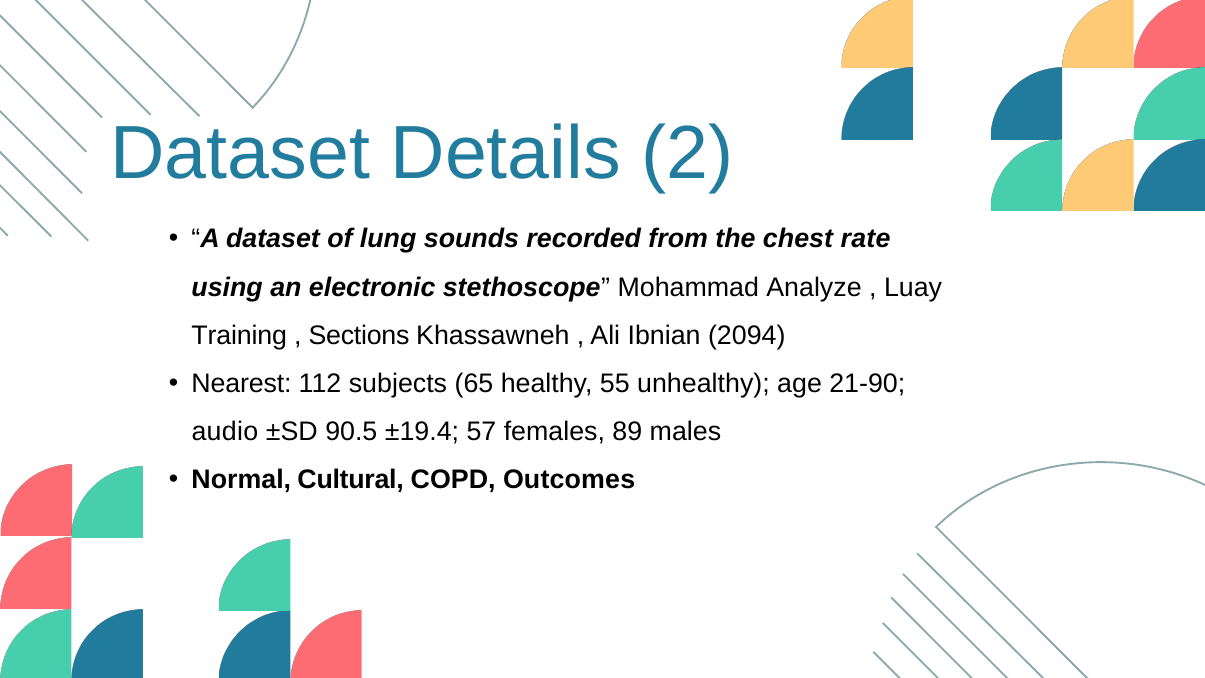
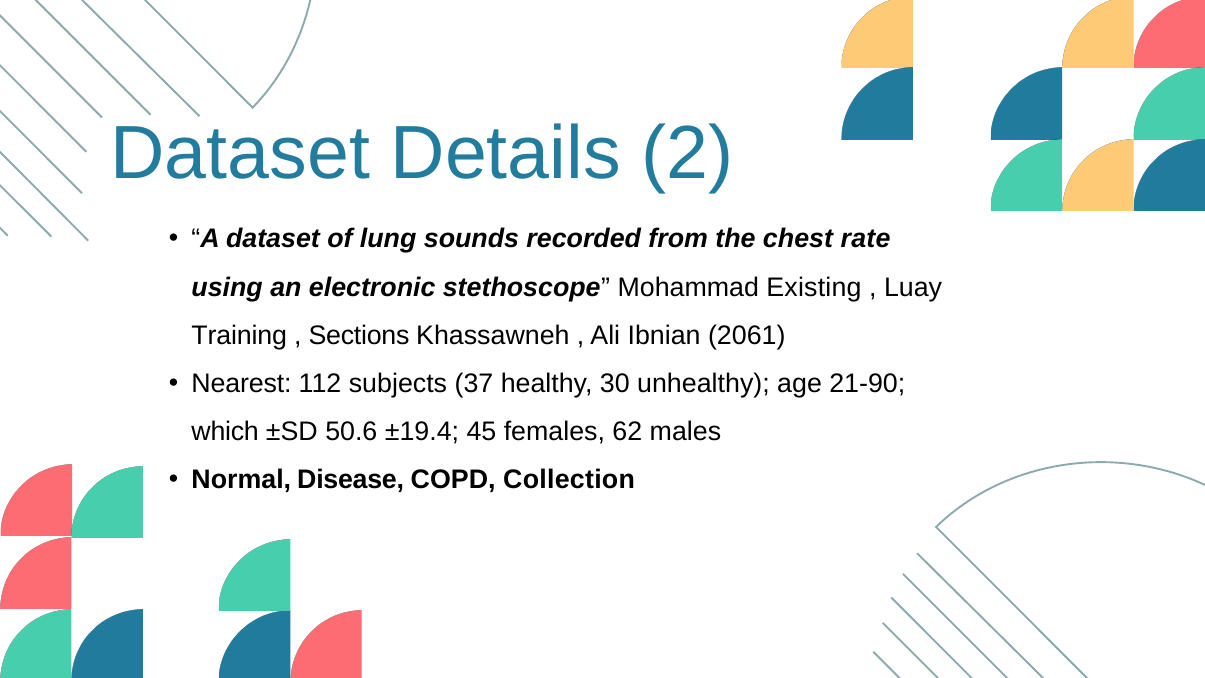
Analyze: Analyze -> Existing (814, 287)
2094: 2094 -> 2061 (747, 335)
65: 65 -> 37 (474, 384)
55: 55 -> 30 (615, 384)
audio: audio -> which (225, 432)
90.5: 90.5 -> 50.6 (351, 432)
57: 57 -> 45 (481, 432)
89: 89 -> 62 (627, 432)
Cultural: Cultural -> Disease (351, 480)
Outcomes: Outcomes -> Collection (569, 480)
